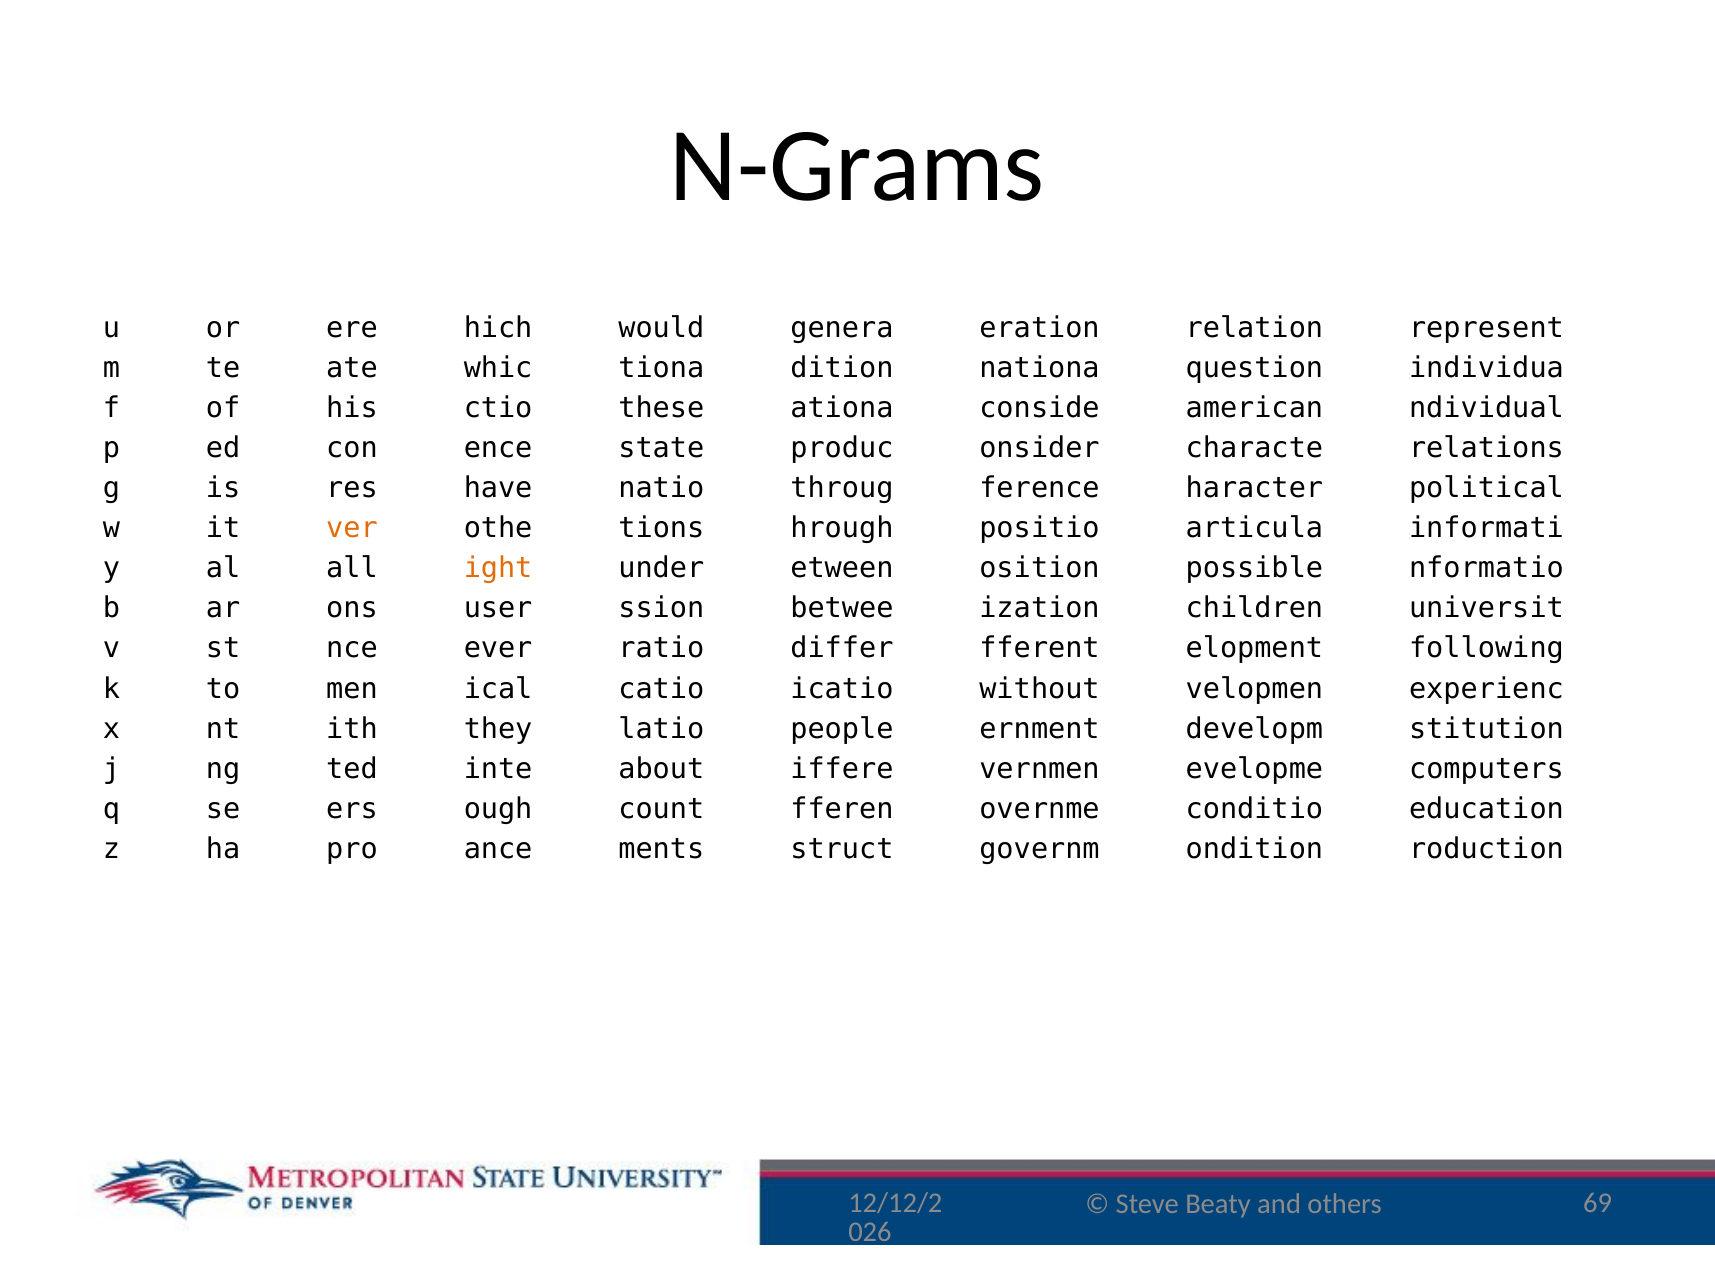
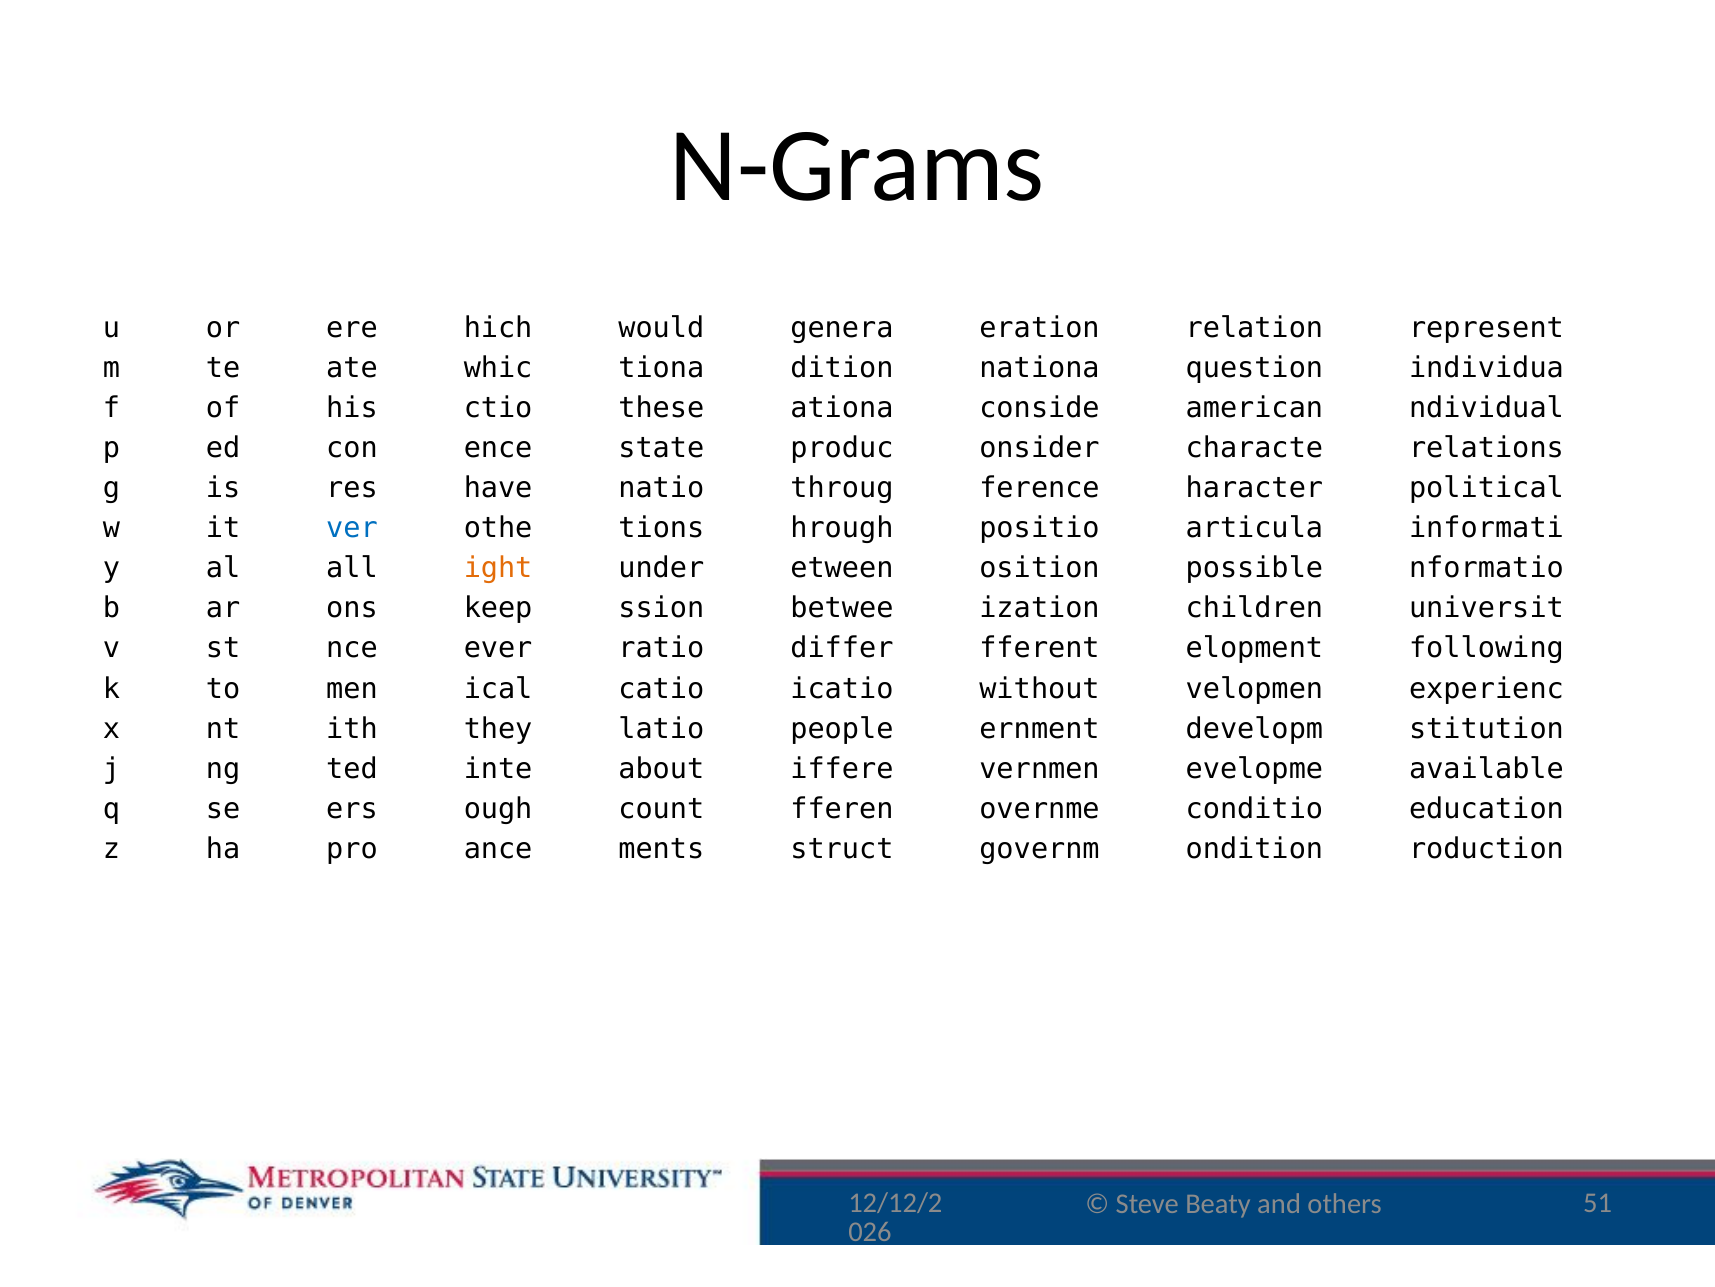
ver colour: orange -> blue (352, 528)
user: user -> keep (498, 608)
computers: computers -> available (1486, 768)
69: 69 -> 51 (1598, 1202)
